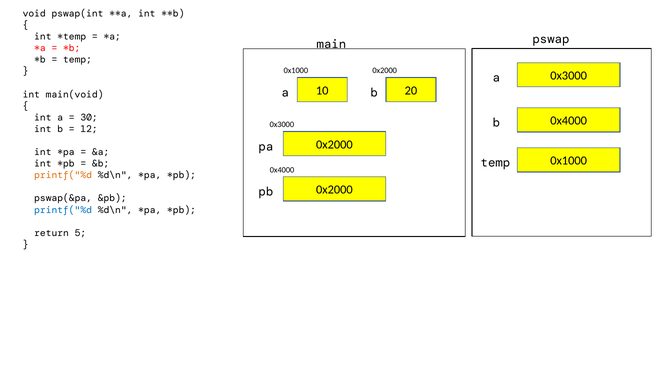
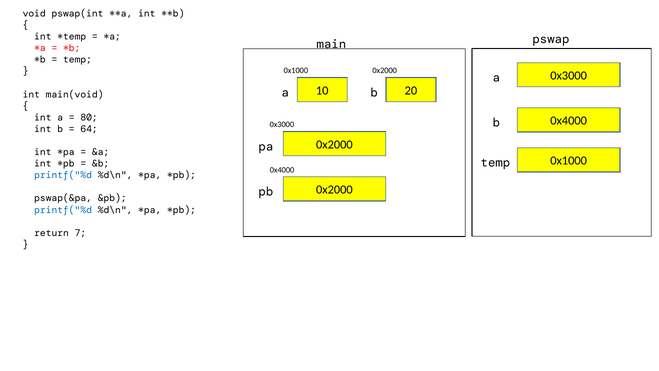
30: 30 -> 80 (89, 117)
12: 12 -> 64 (89, 129)
printf("%d colour: orange -> blue (63, 175)
5: 5 -> 7 (80, 233)
